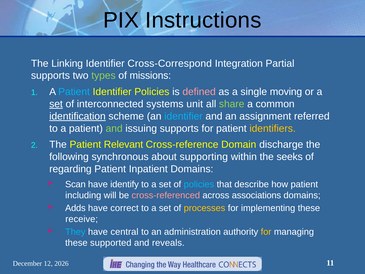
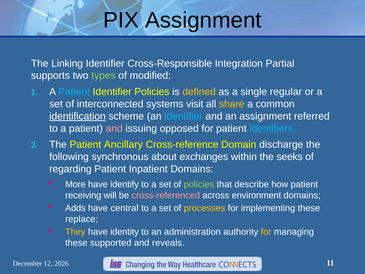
PIX Instructions: Instructions -> Assignment (203, 20)
Cross-Correspond: Cross-Correspond -> Cross-Responsible (170, 63)
missions: missions -> modified (150, 76)
defined colour: pink -> yellow (199, 92)
moving: moving -> regular (286, 92)
set underline: present -> none (56, 104)
unit: unit -> visit (195, 104)
share colour: light green -> yellow (232, 104)
and colour: light green -> pink (114, 128)
issuing supports: supports -> opposed (179, 128)
identifiers colour: yellow -> light blue (273, 128)
Relevant: Relevant -> Ancillary (123, 145)
supporting: supporting -> exchanges (204, 157)
Scan: Scan -> More (75, 184)
policies colour: light blue -> light green (199, 184)
including: including -> receiving (83, 195)
associations: associations -> environment (256, 195)
correct: correct -> central (124, 208)
receive: receive -> replace (82, 219)
They colour: light blue -> yellow (75, 232)
central: central -> identity (125, 232)
